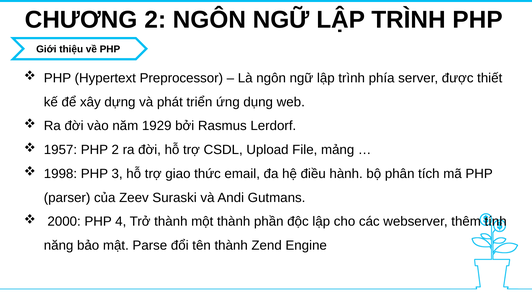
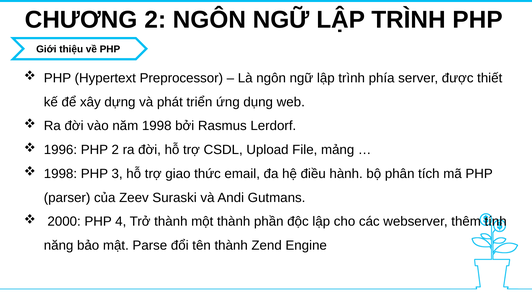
năm 1929: 1929 -> 1998 (157, 126)
1957: 1957 -> 1996 (60, 150)
